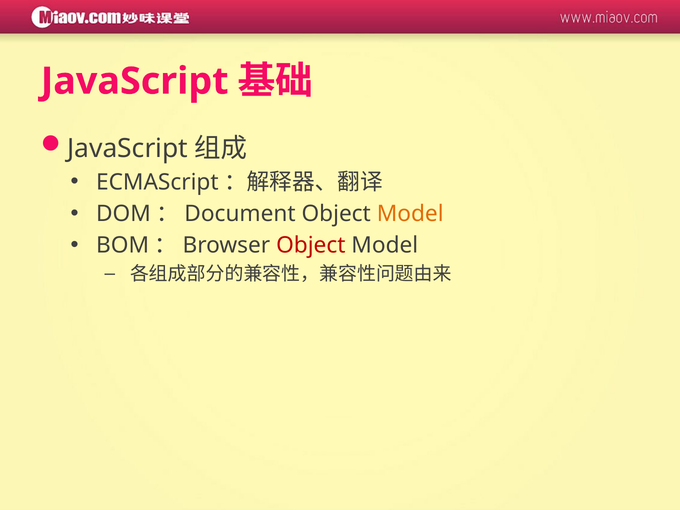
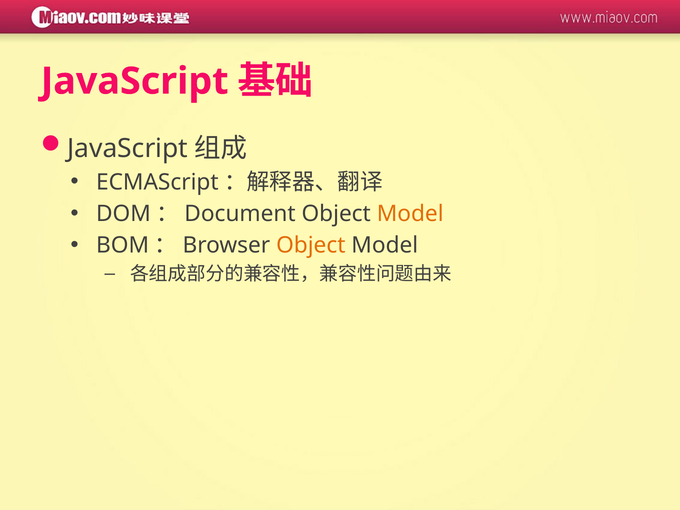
Object colour: red -> orange (311, 246)
